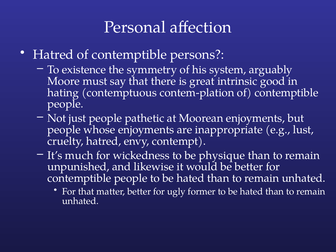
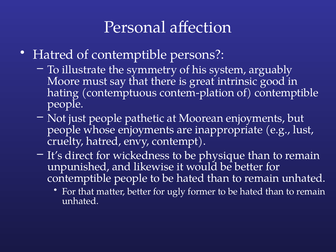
existence: existence -> illustrate (84, 70)
much: much -> direct (79, 155)
